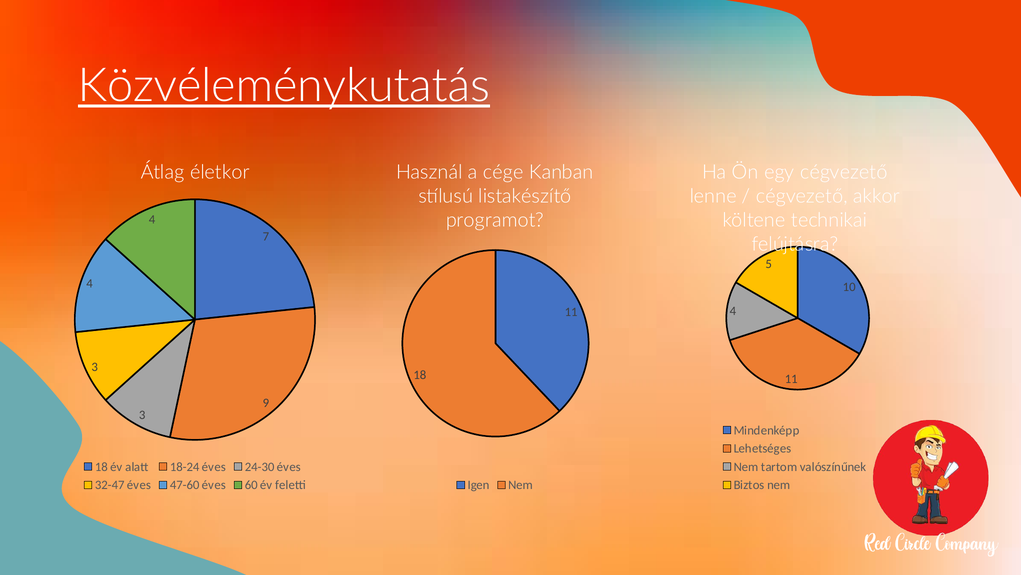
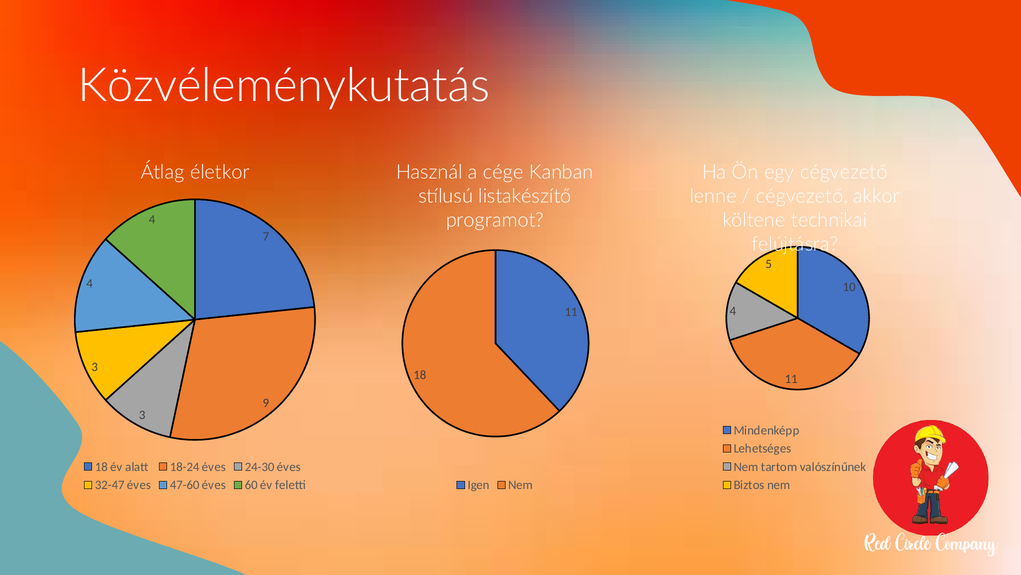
Közvéleménykutatás underline: present -> none (284, 86)
